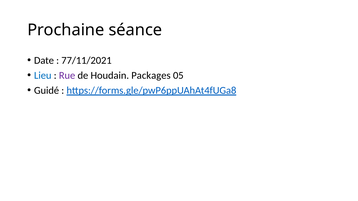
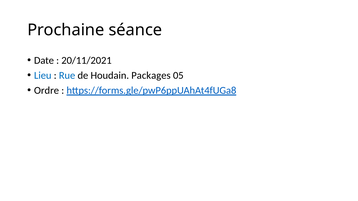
77/11/2021: 77/11/2021 -> 20/11/2021 (87, 61)
Rue colour: purple -> blue (67, 76)
Guidé: Guidé -> Ordre (47, 91)
